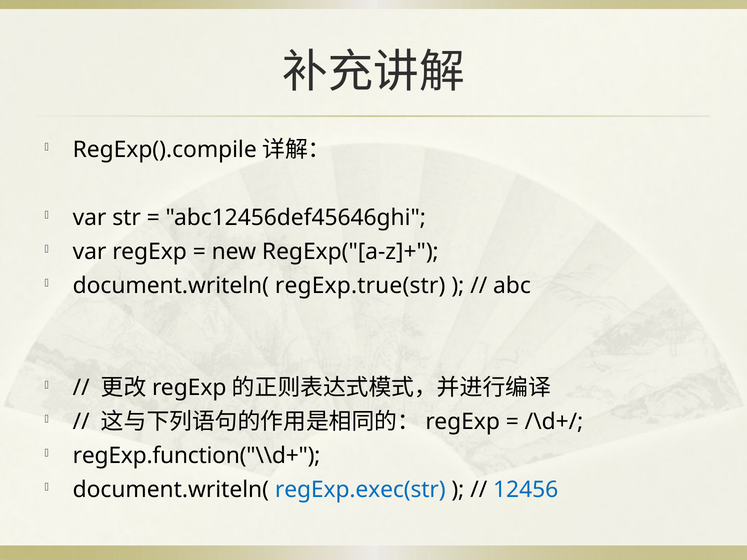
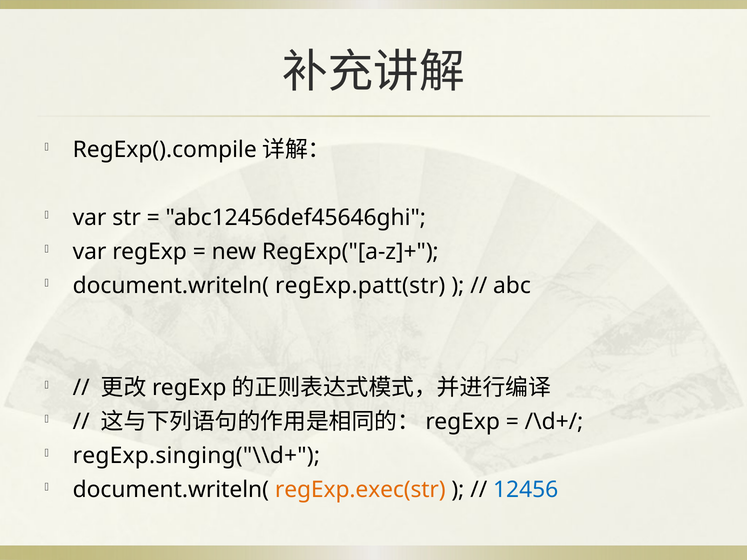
regExp.true(str: regExp.true(str -> regExp.patt(str (360, 286)
regExp.function("\\d+: regExp.function("\\d+ -> regExp.singing("\\d+ (196, 456)
regExp.exec(str colour: blue -> orange (360, 490)
